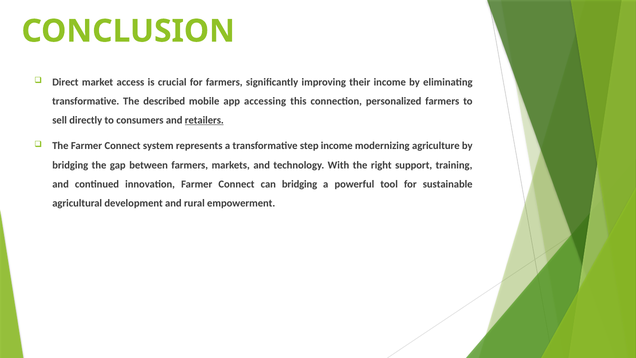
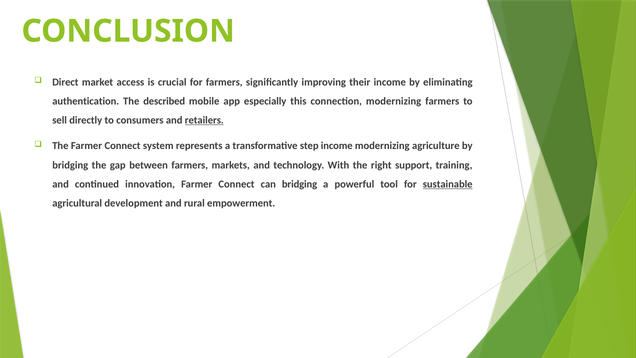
transformative: transformative -> authentication (86, 101)
accessing: accessing -> especially (265, 101)
connection personalized: personalized -> modernizing (394, 101)
sustainable underline: none -> present (448, 184)
